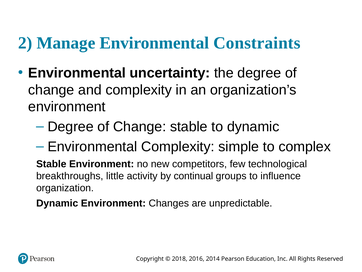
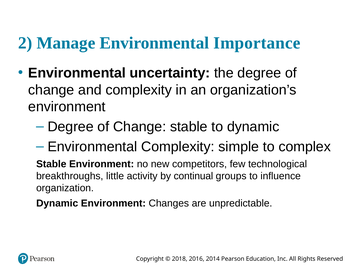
Constraints: Constraints -> Importance (257, 43)
